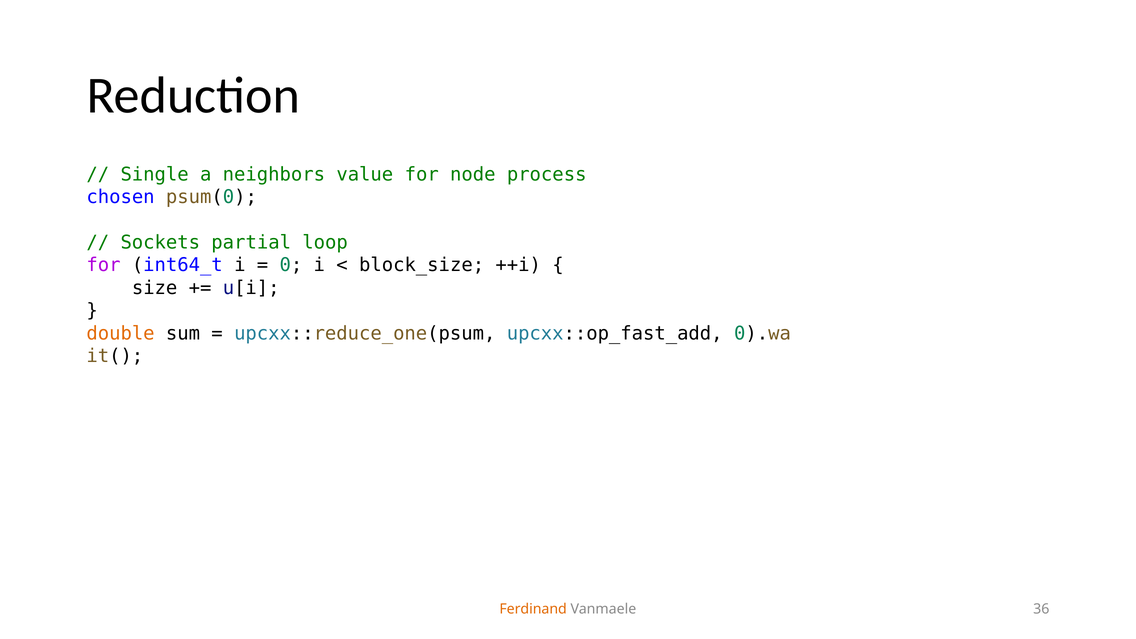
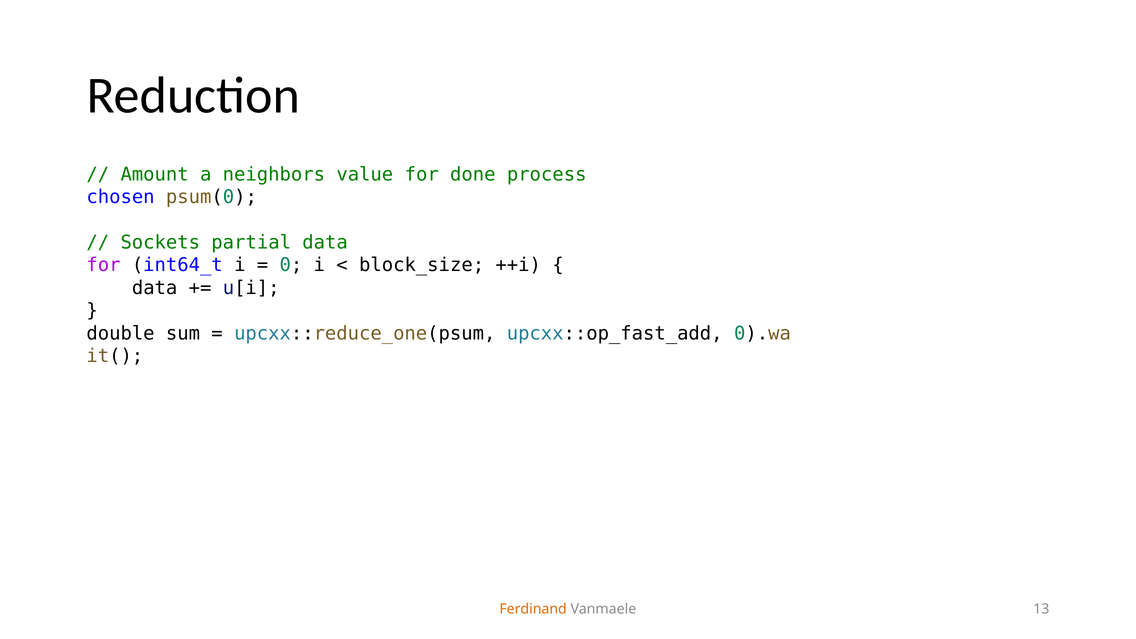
Single: Single -> Amount (155, 174)
node: node -> done (473, 174)
partial loop: loop -> data (325, 243)
size: size -> data (155, 288)
double colour: orange -> black (121, 333)
36: 36 -> 13 (1041, 609)
